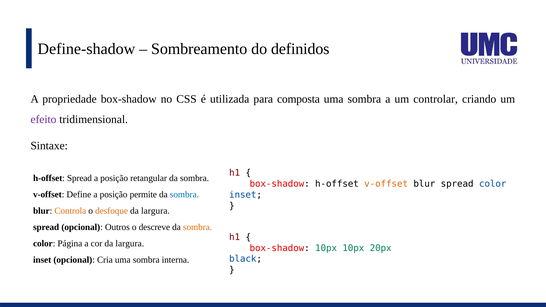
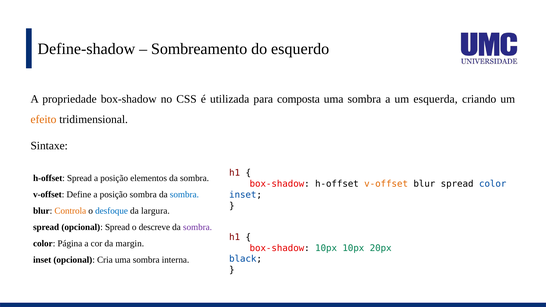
definidos: definidos -> esquerdo (300, 49)
controlar: controlar -> esquerda (436, 99)
efeito colour: purple -> orange (43, 120)
retangular: retangular -> elementos (149, 178)
posição permite: permite -> sombra (143, 194)
desfoque colour: orange -> blue (112, 211)
opcional Outros: Outros -> Spread (117, 227)
sombra colour: orange -> purple (198, 227)
cor da largura: largura -> margin (130, 244)
